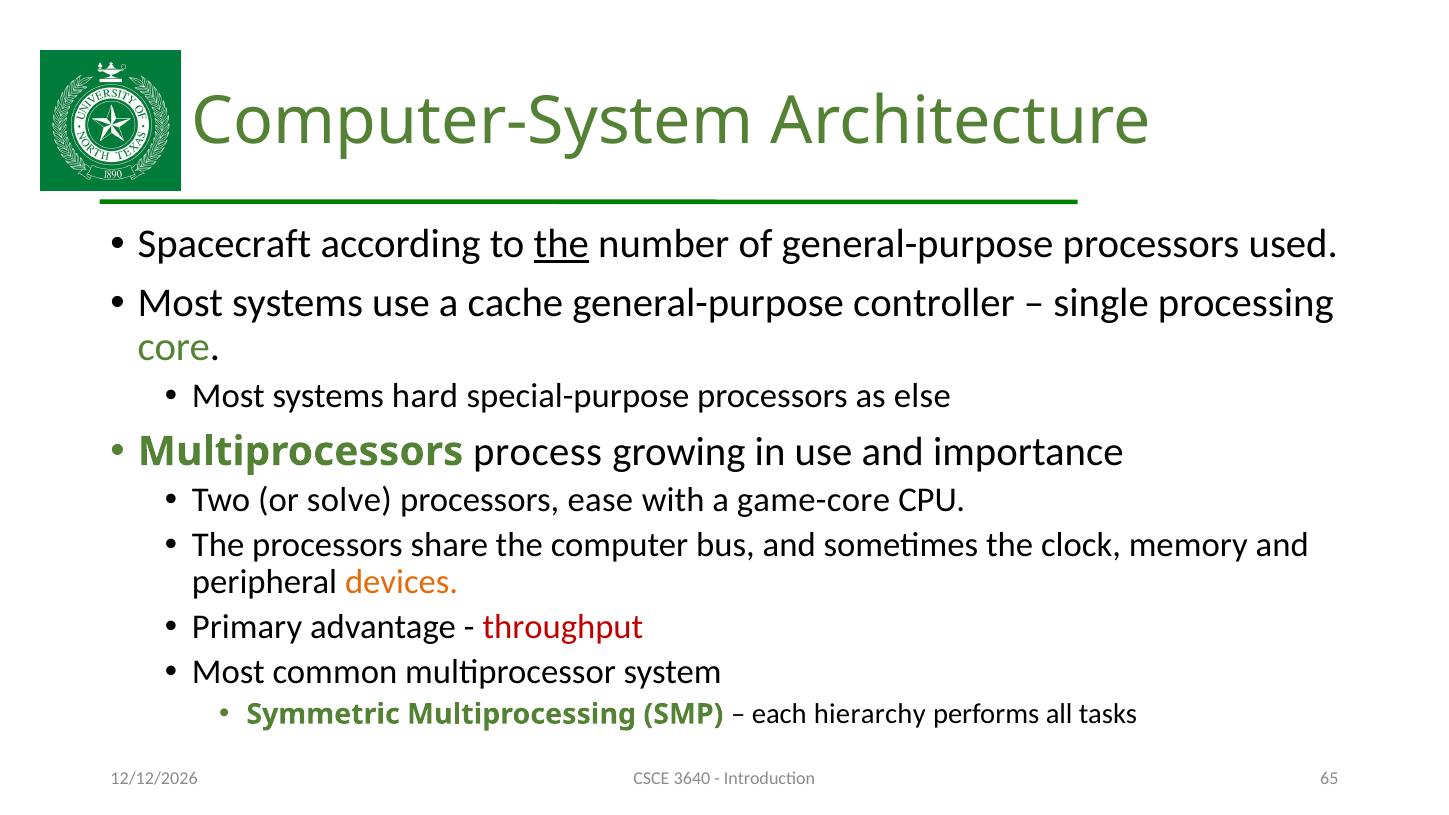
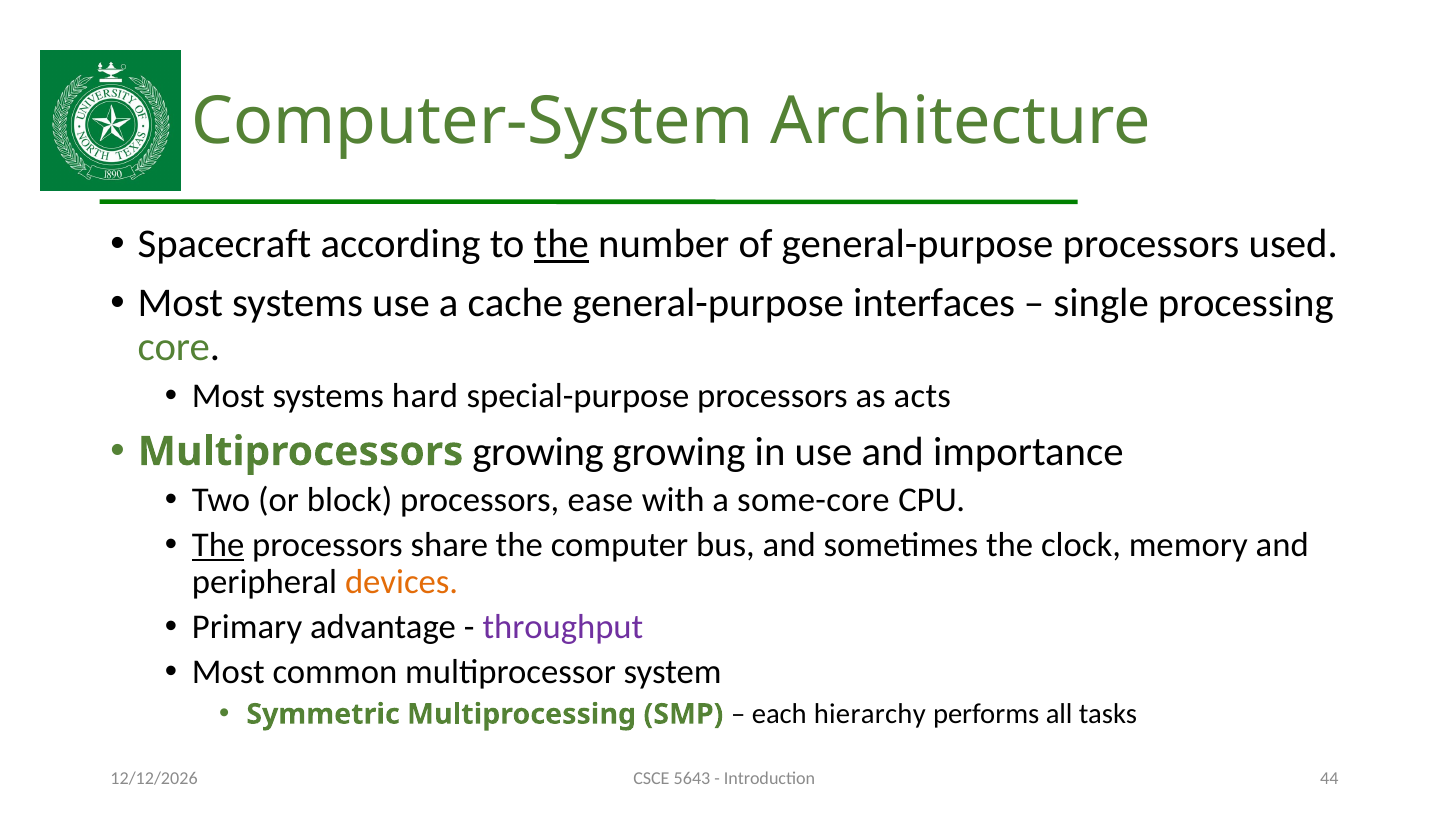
controller: controller -> interfaces (934, 303)
else: else -> acts (922, 396)
Multiprocessors process: process -> growing (538, 452)
solve: solve -> block (350, 500)
game-core: game-core -> some-core (813, 500)
The underline: none -> present (218, 545)
throughput colour: red -> purple (563, 627)
3640: 3640 -> 5643 (692, 778)
65: 65 -> 44 (1329, 778)
